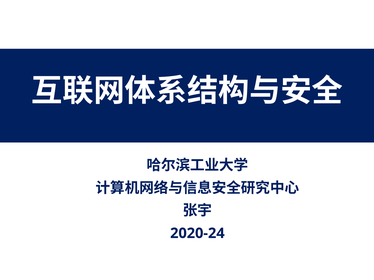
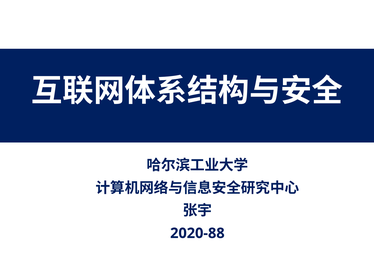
2020-24: 2020-24 -> 2020-88 (197, 234)
